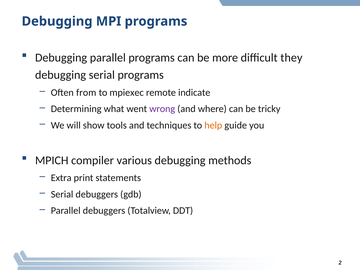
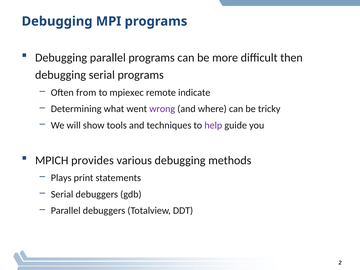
they: they -> then (291, 58)
help colour: orange -> purple (213, 125)
compiler: compiler -> provides (92, 160)
Extra: Extra -> Plays (61, 178)
